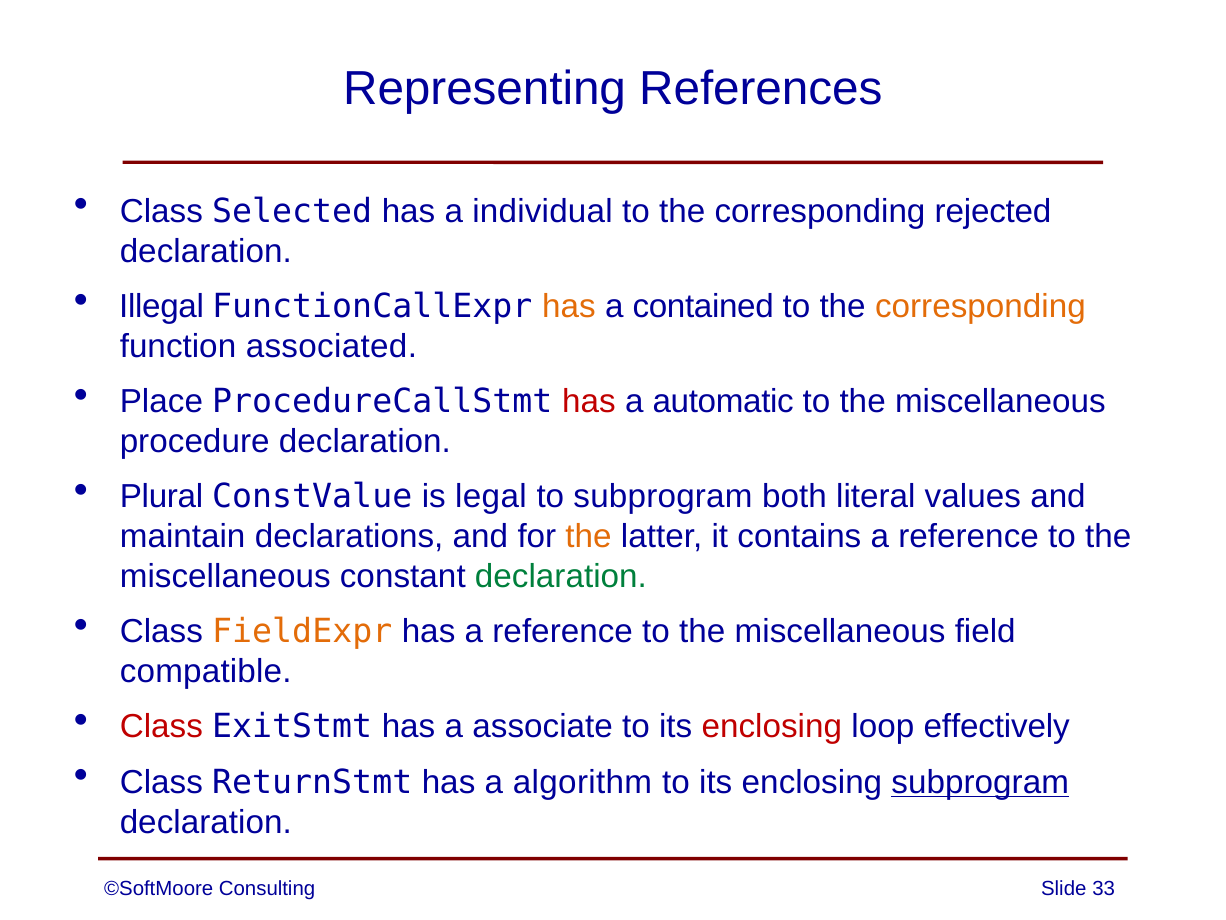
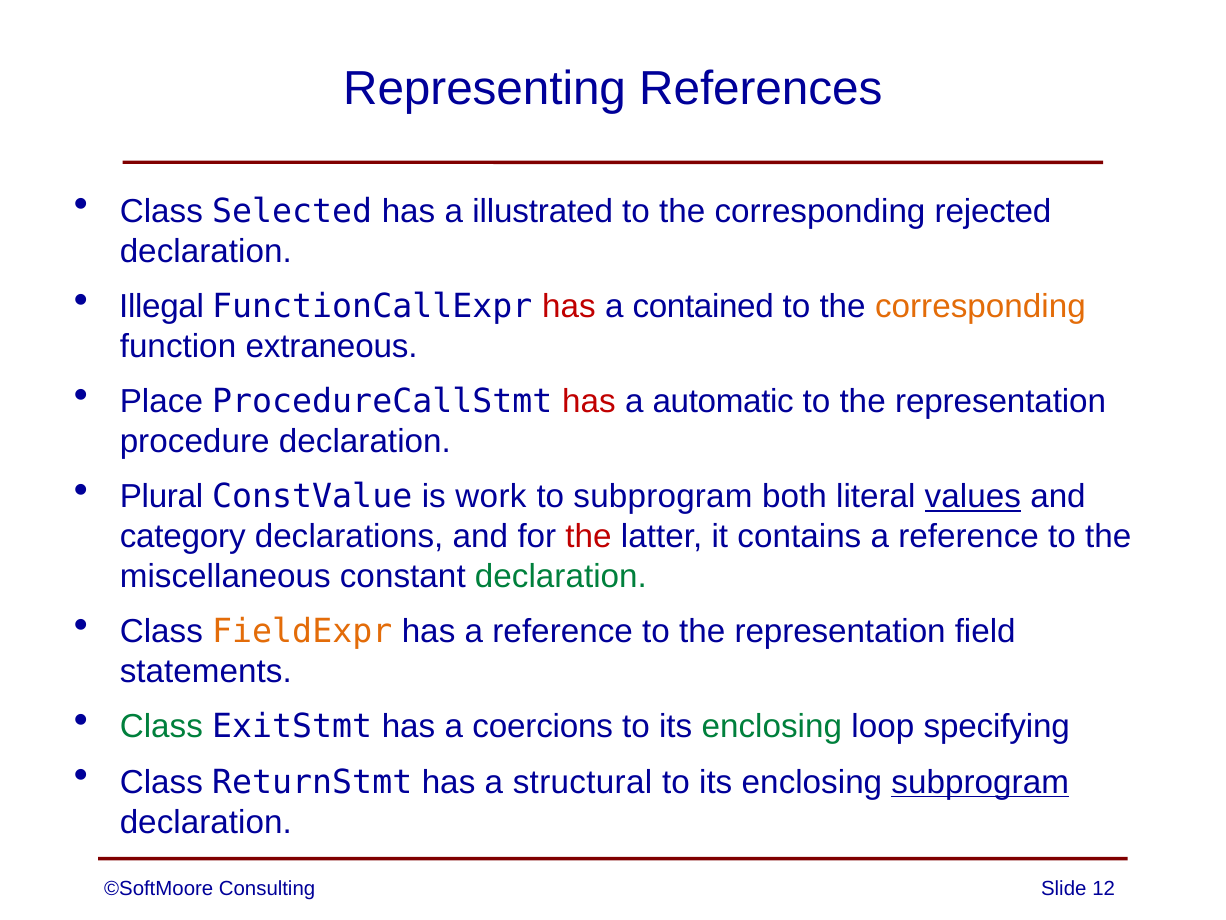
individual: individual -> illustrated (543, 211)
has colour: orange -> red (569, 306)
associated: associated -> extraneous (332, 346)
miscellaneous: miscellaneous -> representation (1001, 401)
legal: legal -> work (491, 497)
values underline: none -> present (973, 497)
maintain: maintain -> category (183, 536)
the colour: orange -> red (589, 536)
miscellaneous: miscellaneous -> representation (840, 631)
compatible: compatible -> statements (206, 671)
Class colour: red -> green (161, 727)
associate: associate -> coercions (543, 727)
enclosing colour: red -> green (772, 727)
effectively: effectively -> specifying (997, 727)
algorithm: algorithm -> structural (583, 782)
33: 33 -> 12 (1104, 888)
